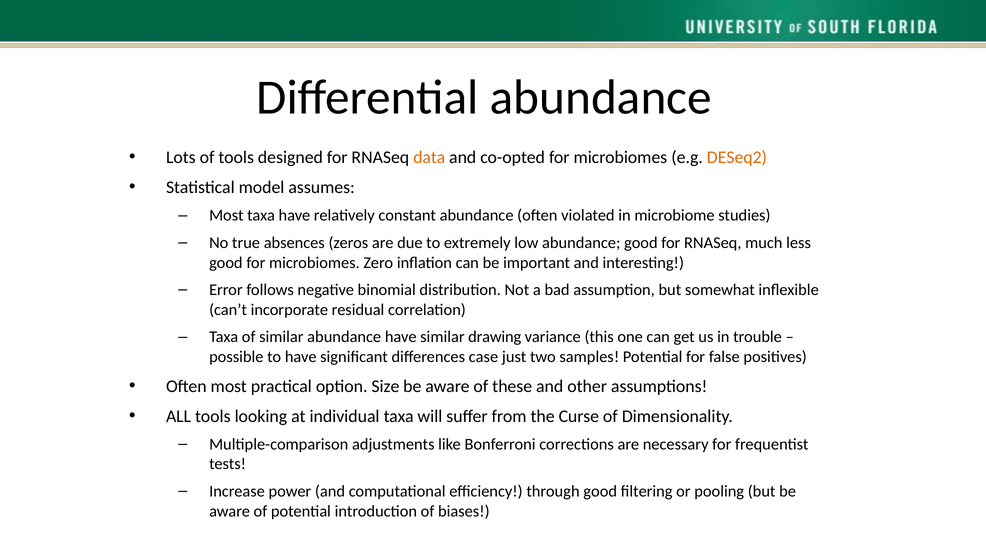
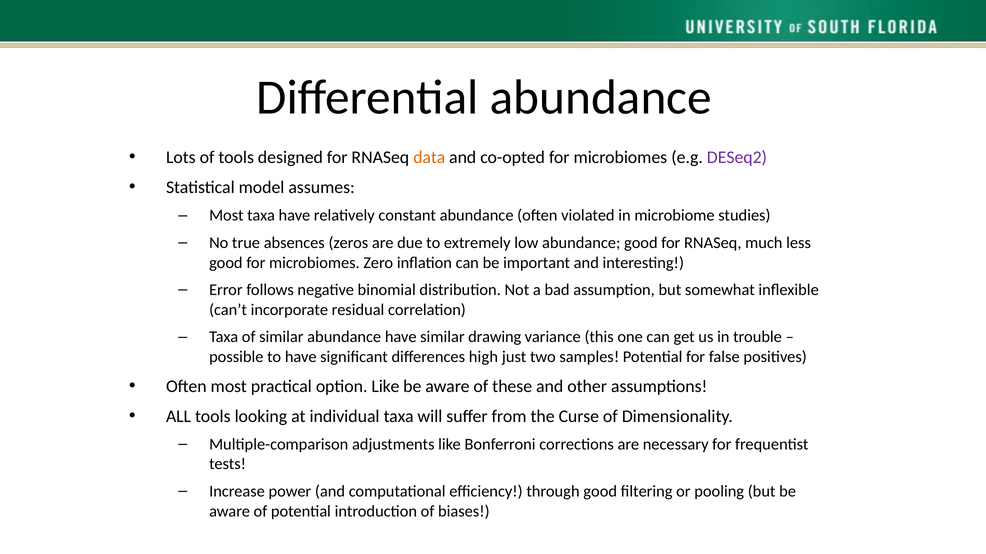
DESeq2 colour: orange -> purple (737, 157)
case: case -> high (483, 357)
option Size: Size -> Like (385, 387)
